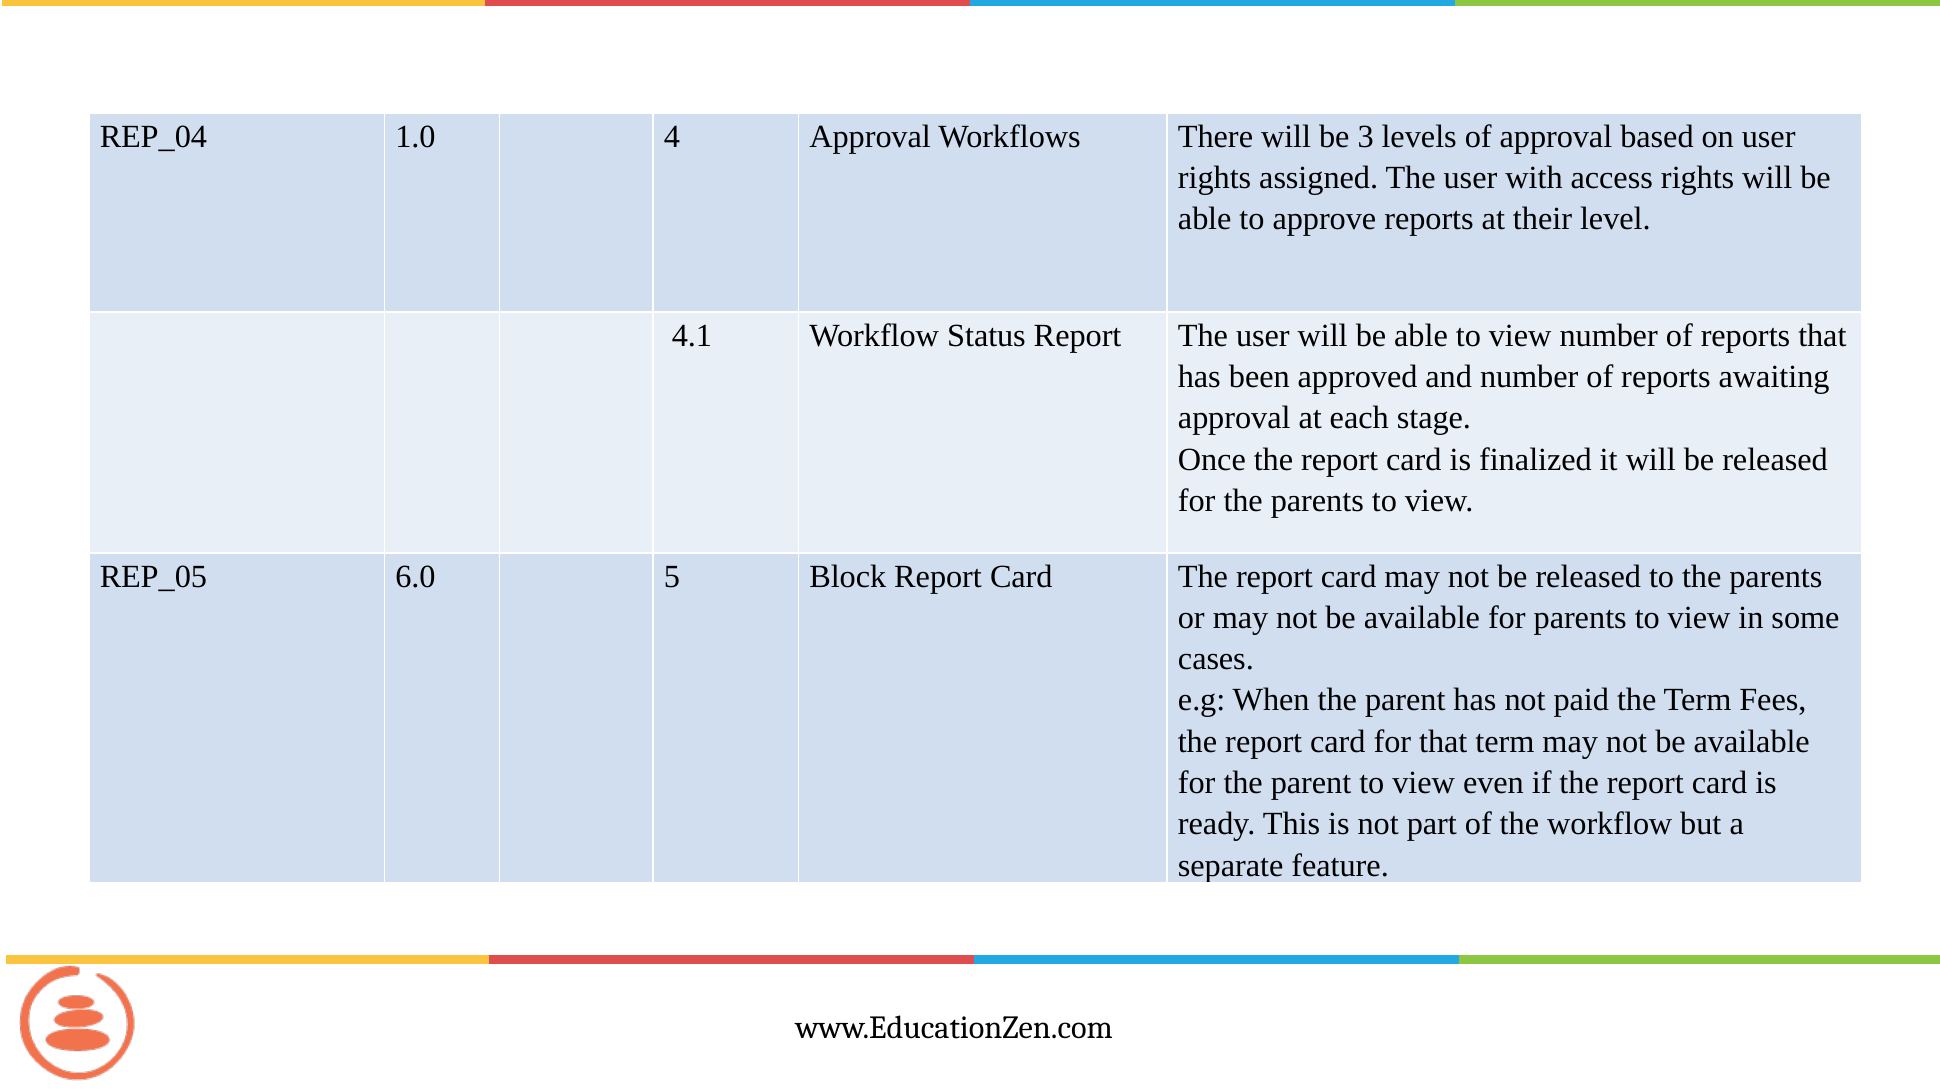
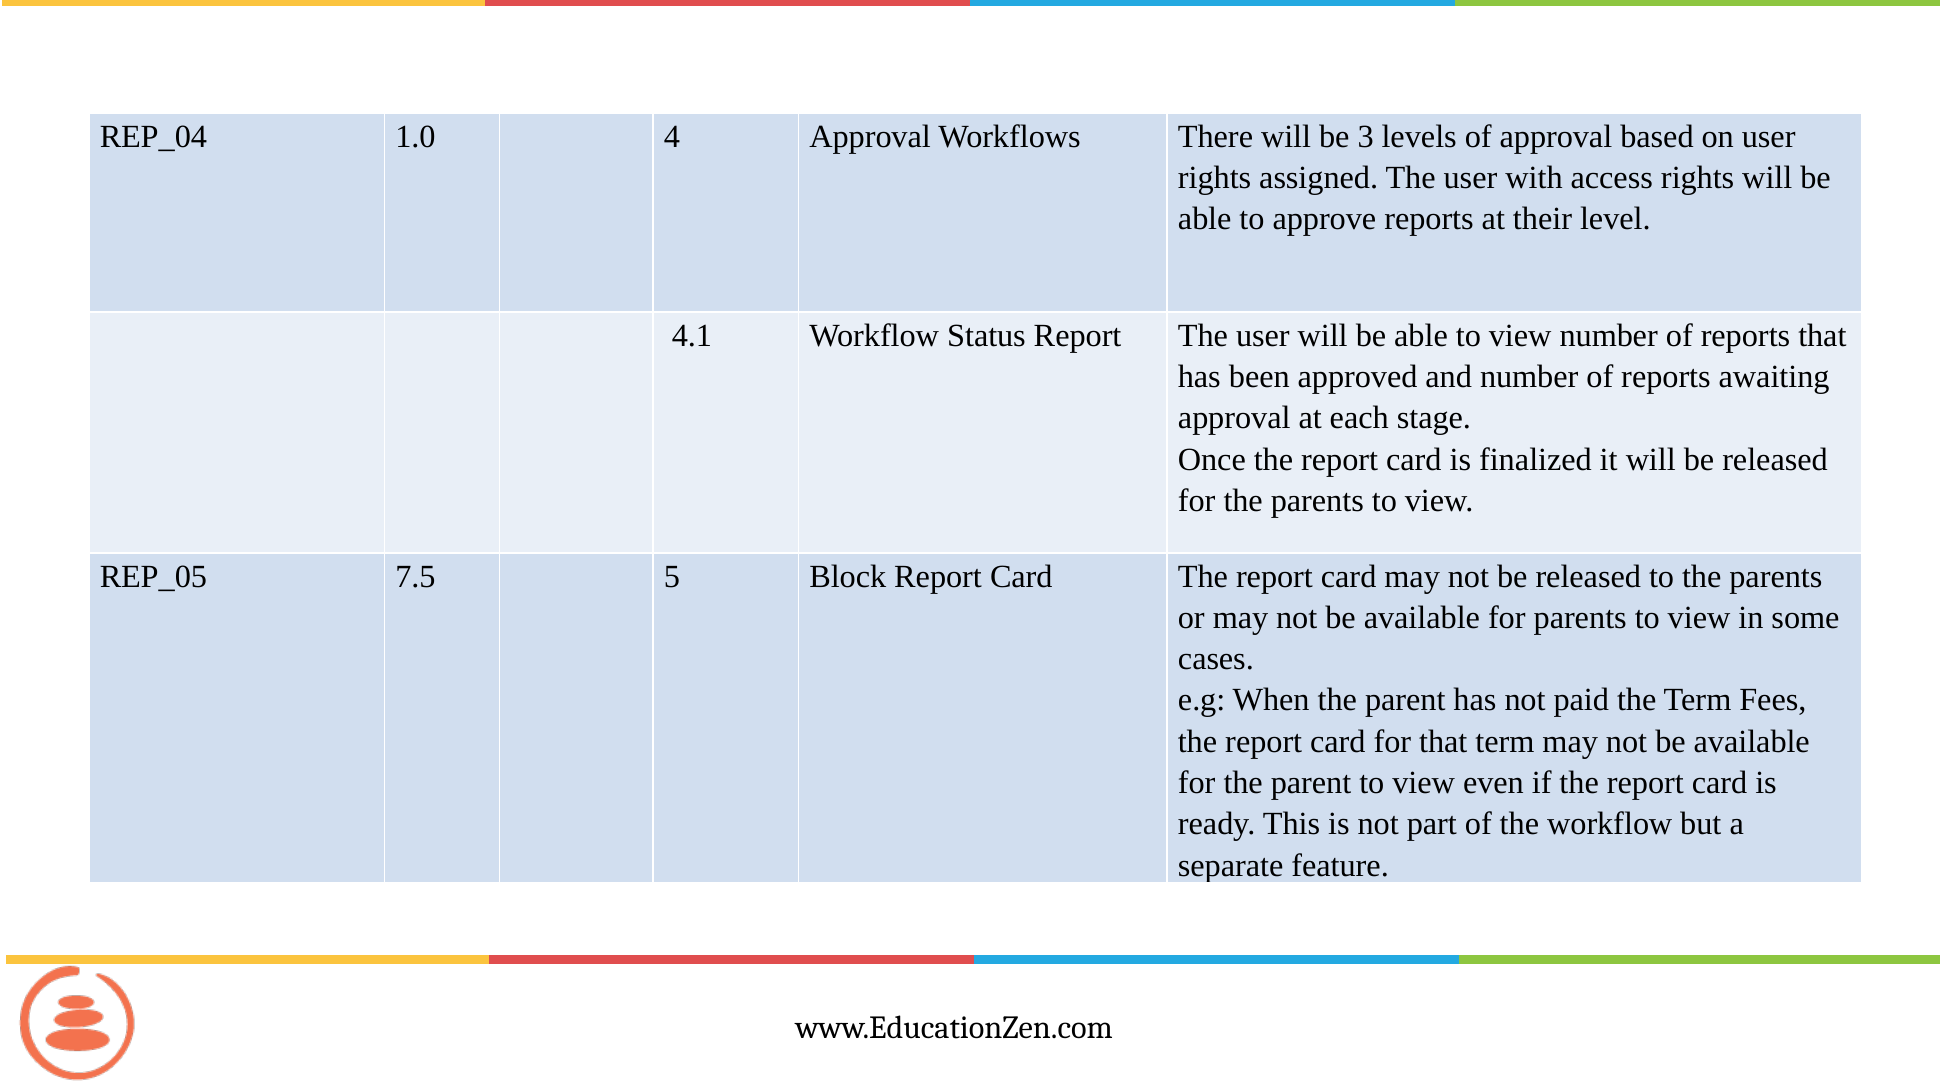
6.0: 6.0 -> 7.5 (415, 576)
